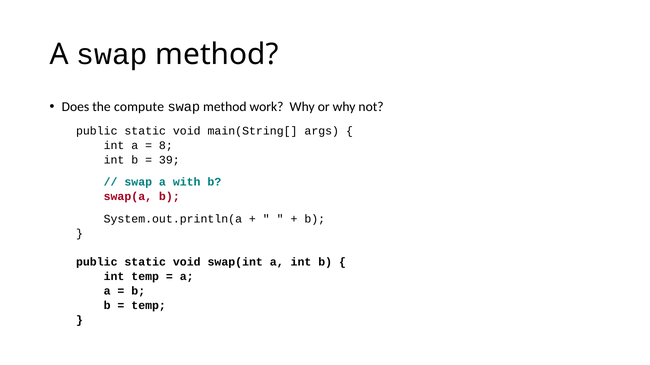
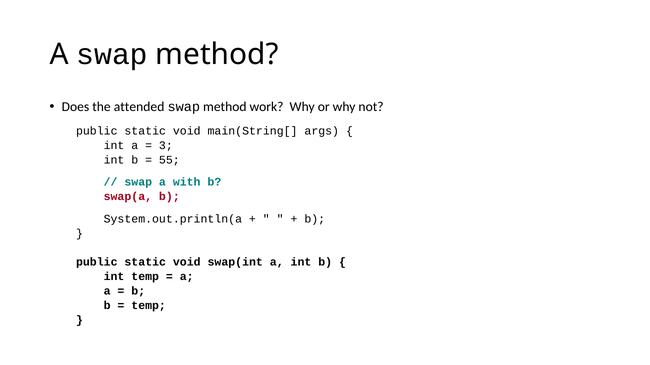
compute: compute -> attended (139, 107)
8: 8 -> 3 (166, 146)
39: 39 -> 55 (169, 160)
